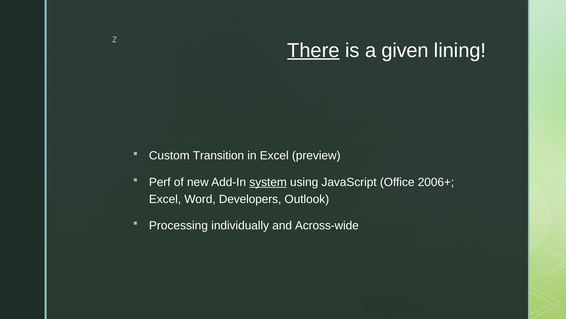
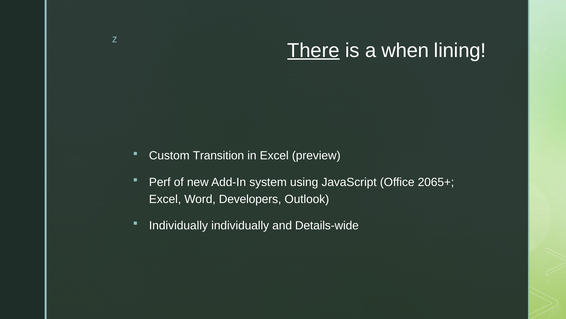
given: given -> when (405, 50)
system underline: present -> none (268, 182)
2006+: 2006+ -> 2065+ (436, 182)
Processing: Processing -> Individually (178, 225)
Across-wide: Across-wide -> Details-wide (327, 225)
